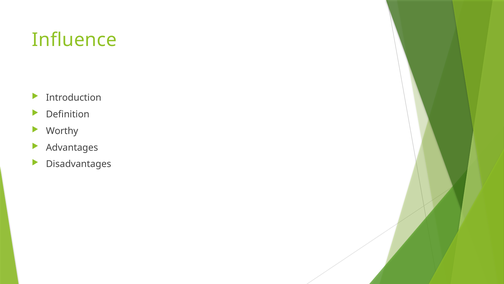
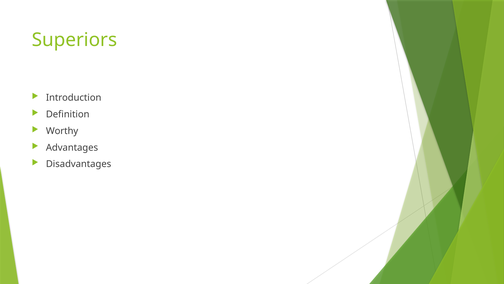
Influence: Influence -> Superiors (74, 40)
